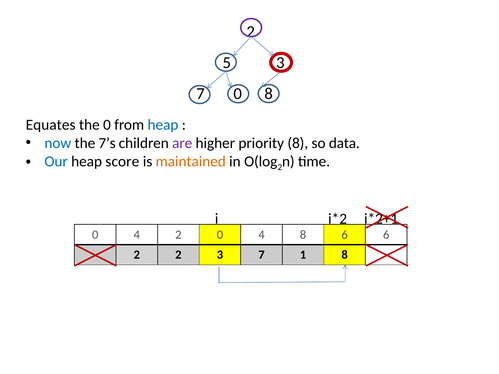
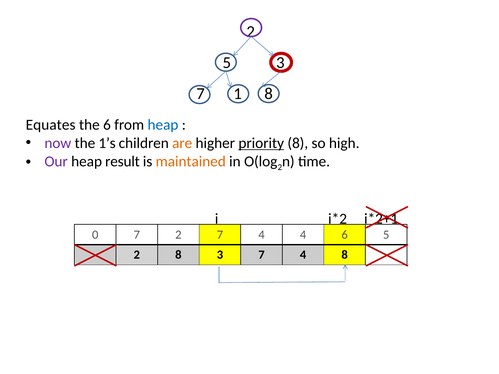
7 0: 0 -> 1 (238, 94)
the 0: 0 -> 6 (107, 125)
now colour: blue -> purple (58, 143)
7’s: 7’s -> 1’s (107, 143)
are colour: purple -> orange (182, 143)
priority underline: none -> present (261, 143)
data: data -> high (344, 143)
Our colour: blue -> purple (56, 162)
score: score -> result (122, 162)
4: 4 -> 7 (137, 235)
2 0: 0 -> 7 (220, 235)
4 8: 8 -> 4 (303, 235)
6 6: 6 -> 5 (386, 235)
2 2: 2 -> 8 (178, 255)
3 7 1: 1 -> 4 (303, 255)
